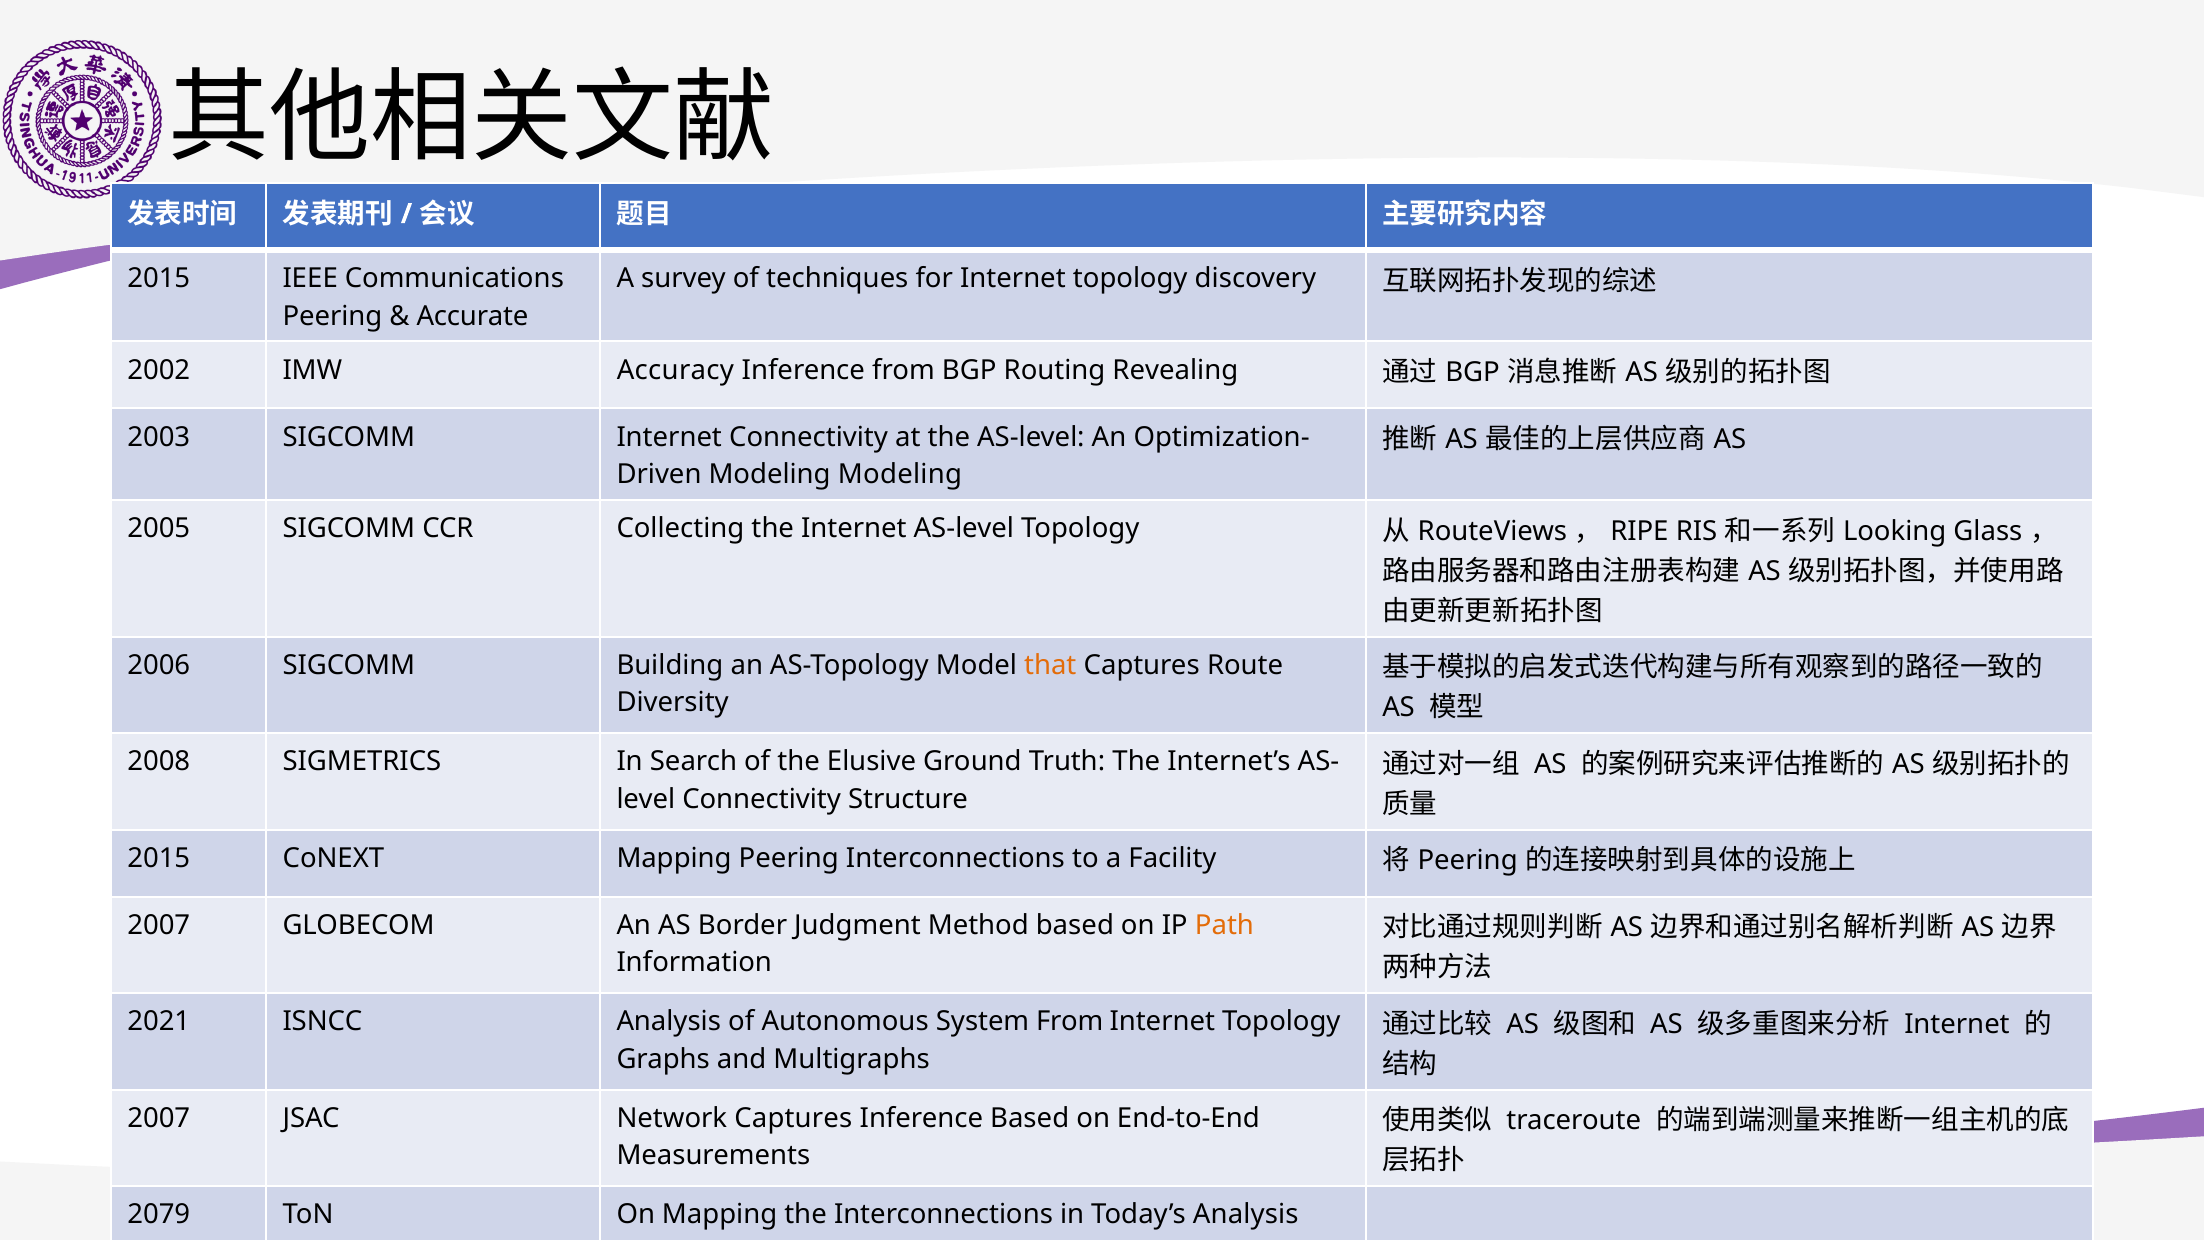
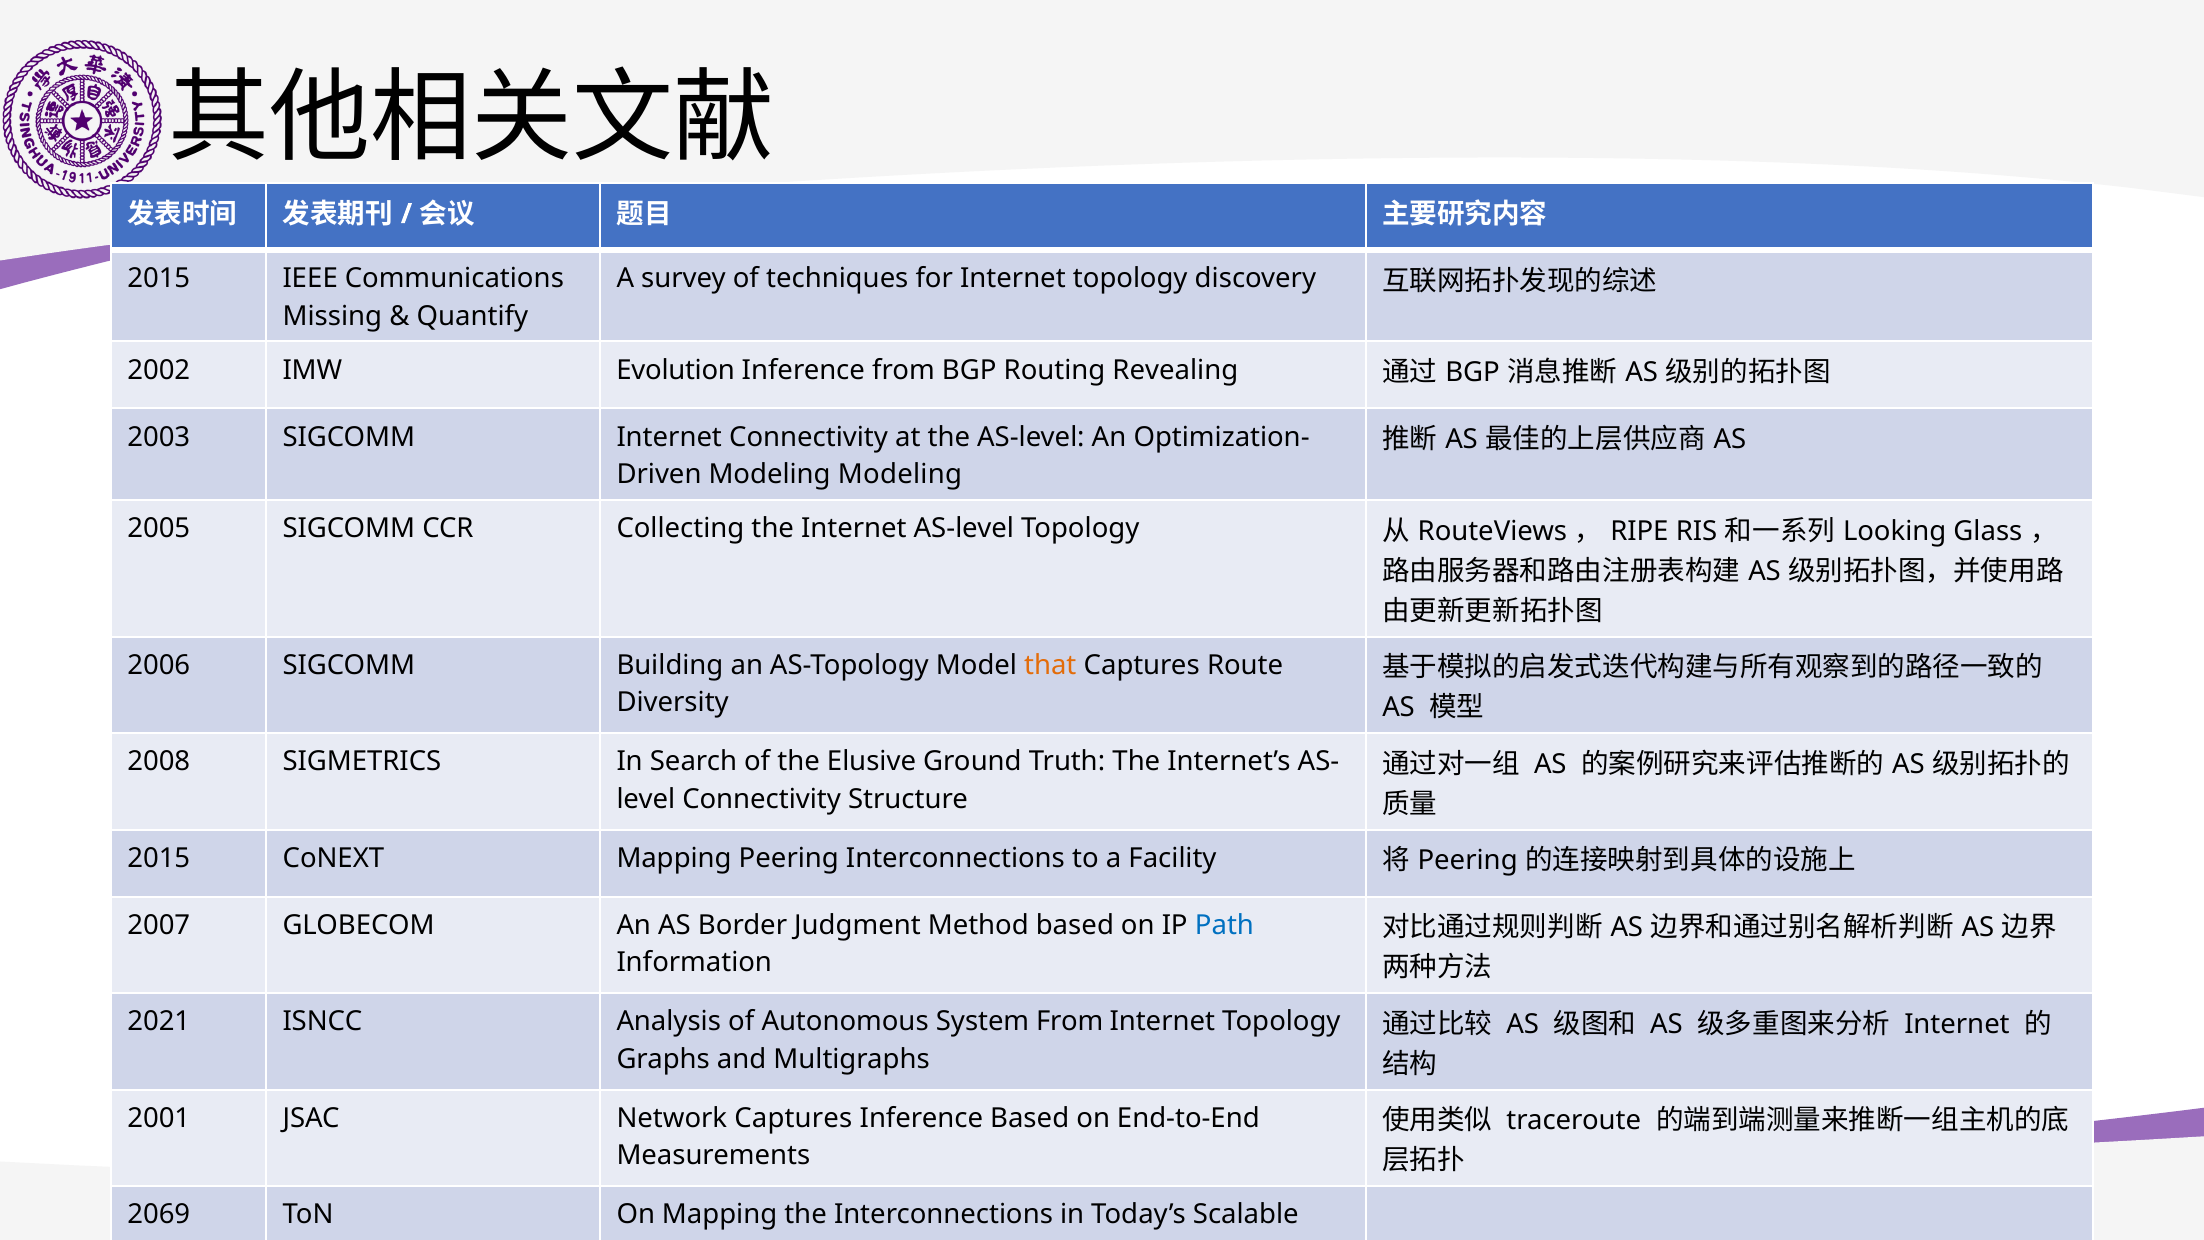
Peering: Peering -> Missing (332, 316)
Accurate: Accurate -> Quantify (472, 316)
Accuracy: Accuracy -> Evolution (676, 370)
Path colour: orange -> blue (1224, 925)
2007: 2007 -> 2001 (159, 1118)
2079: 2079 -> 2069 (159, 1215)
Today’s Analysis: Analysis -> Scalable (1246, 1215)
